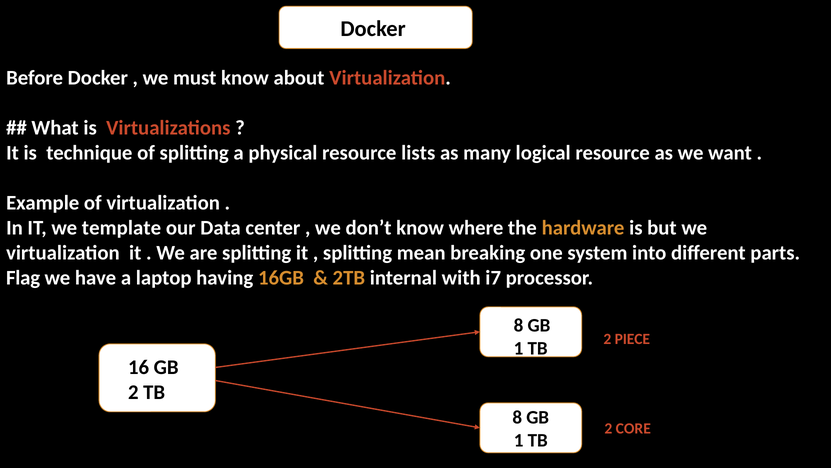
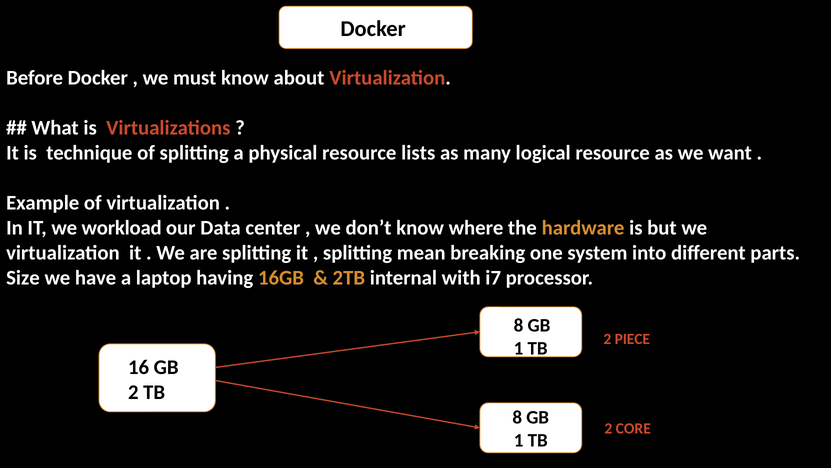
template: template -> workload (122, 227)
Flag: Flag -> Size (23, 277)
